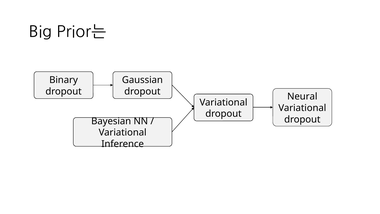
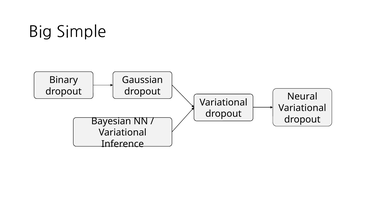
Prior는: Prior는 -> Simple (81, 32)
